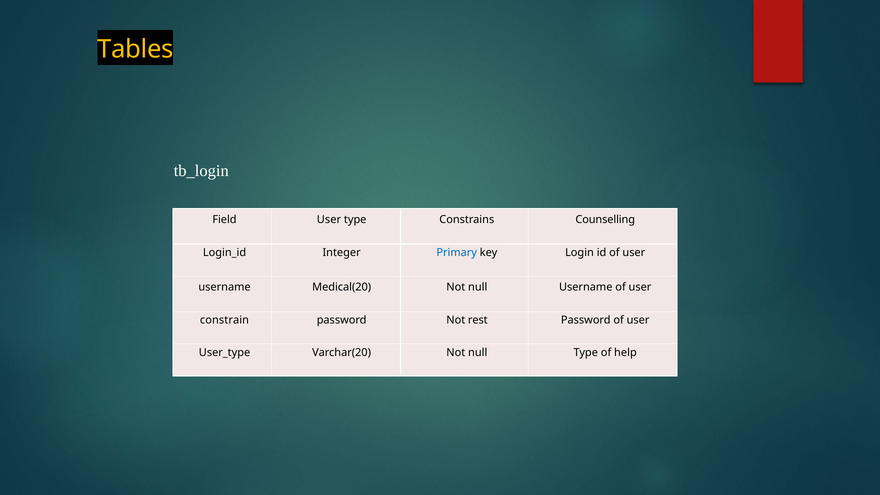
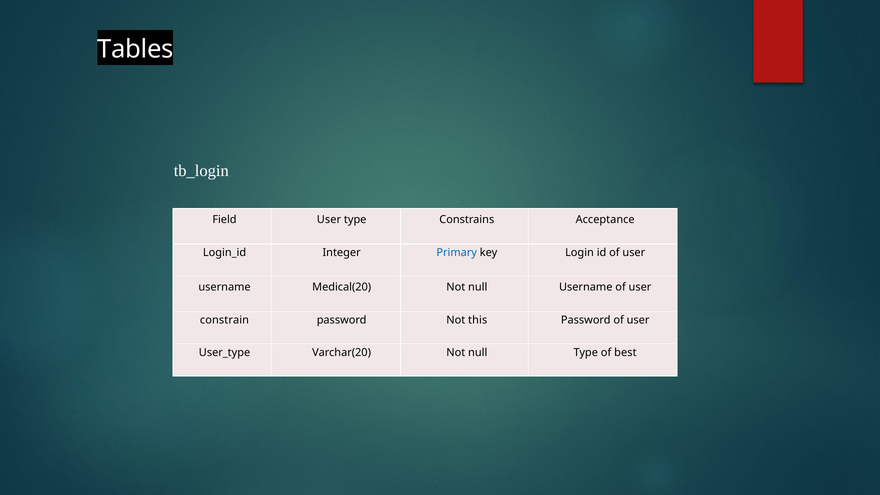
Tables colour: yellow -> white (135, 49)
Counselling: Counselling -> Acceptance (605, 220)
rest: rest -> this (478, 320)
help: help -> best (625, 352)
